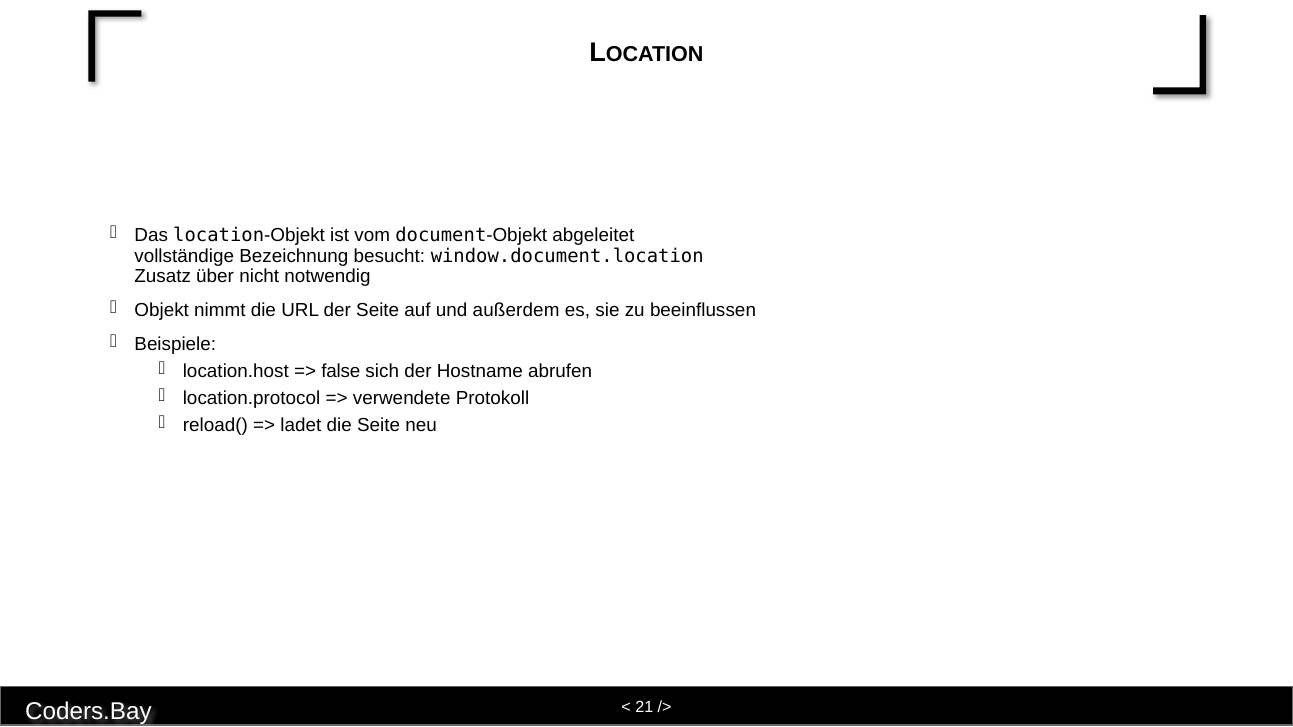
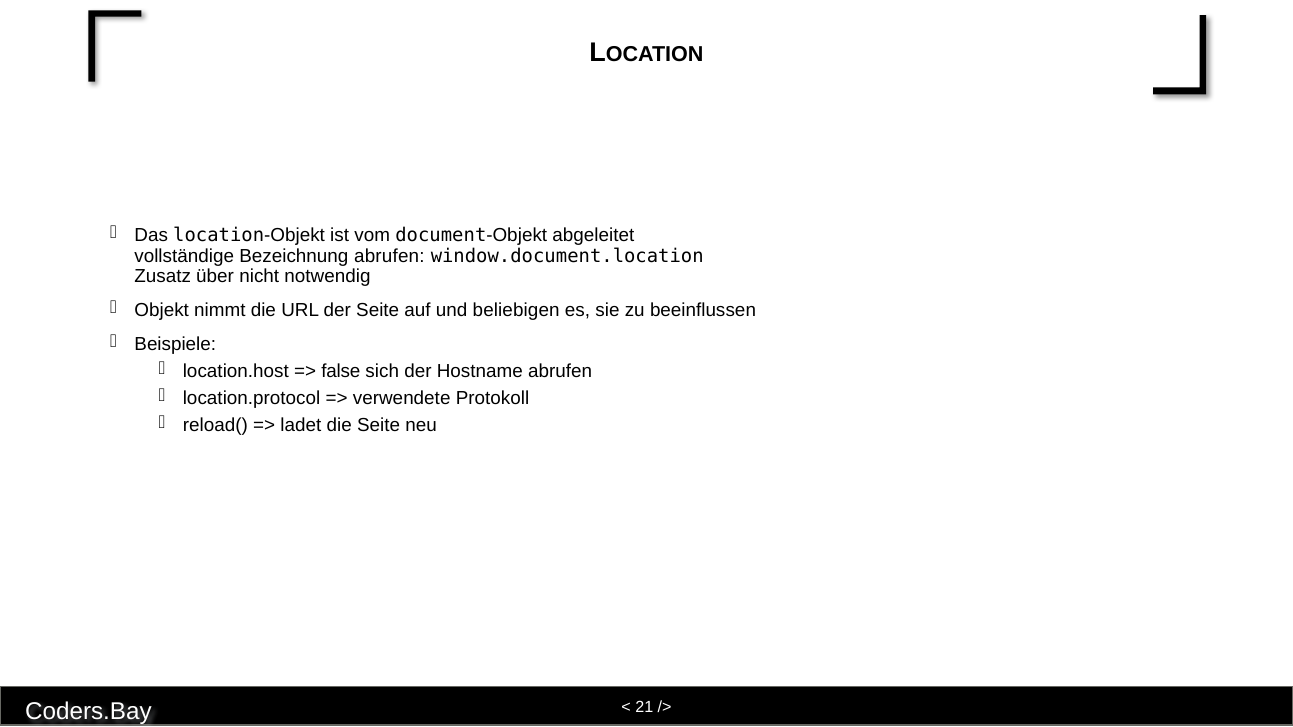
Bezeichnung besucht: besucht -> abrufen (389, 256)
außerdem: außerdem -> beliebigen (516, 310)
